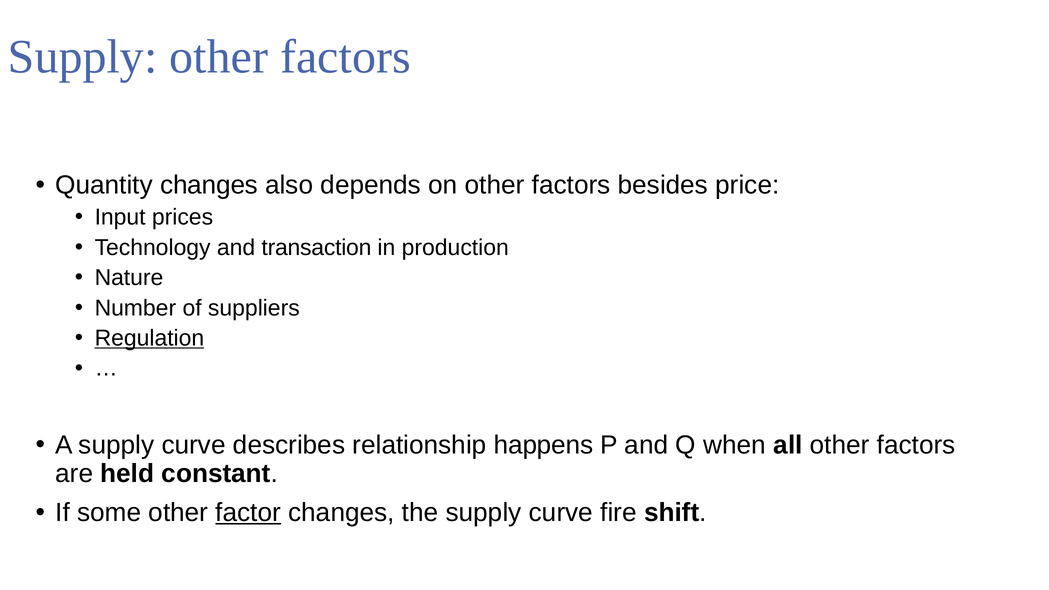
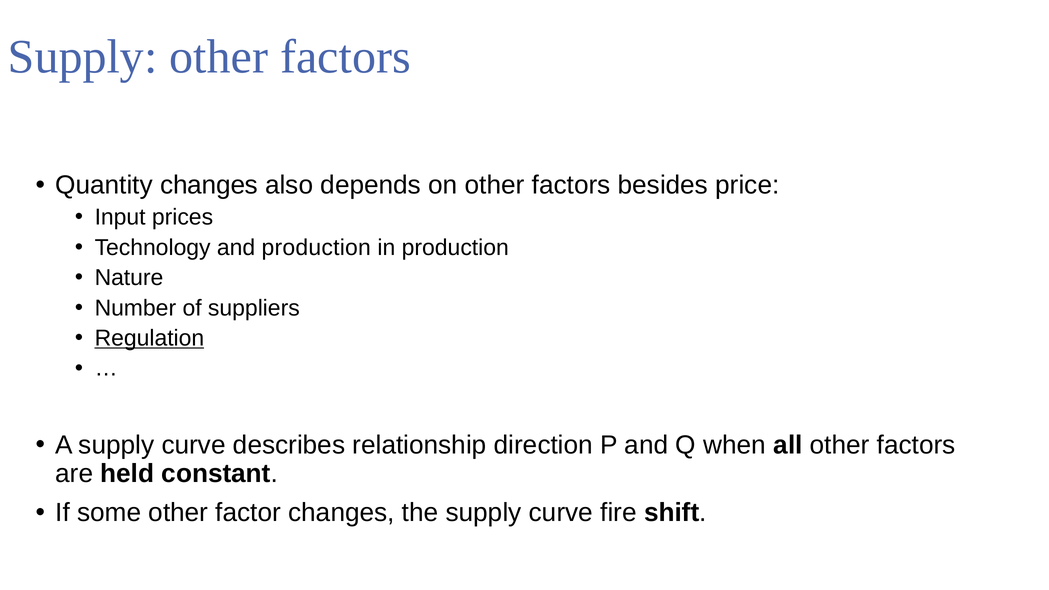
and transaction: transaction -> production (316, 248)
happens: happens -> direction (543, 445)
factor underline: present -> none (248, 513)
